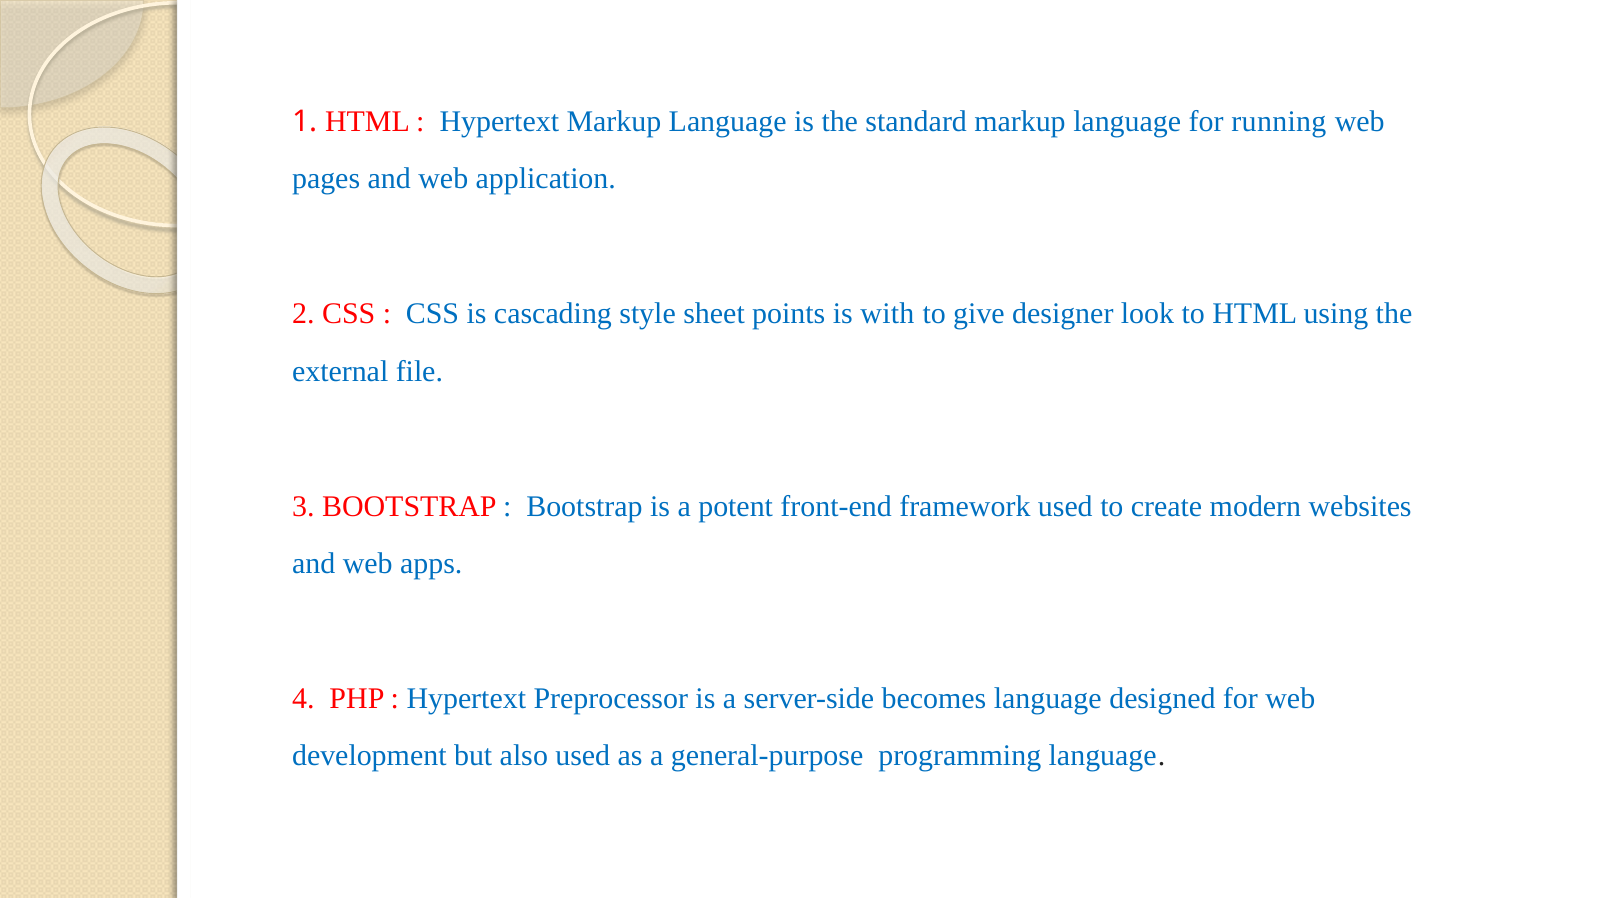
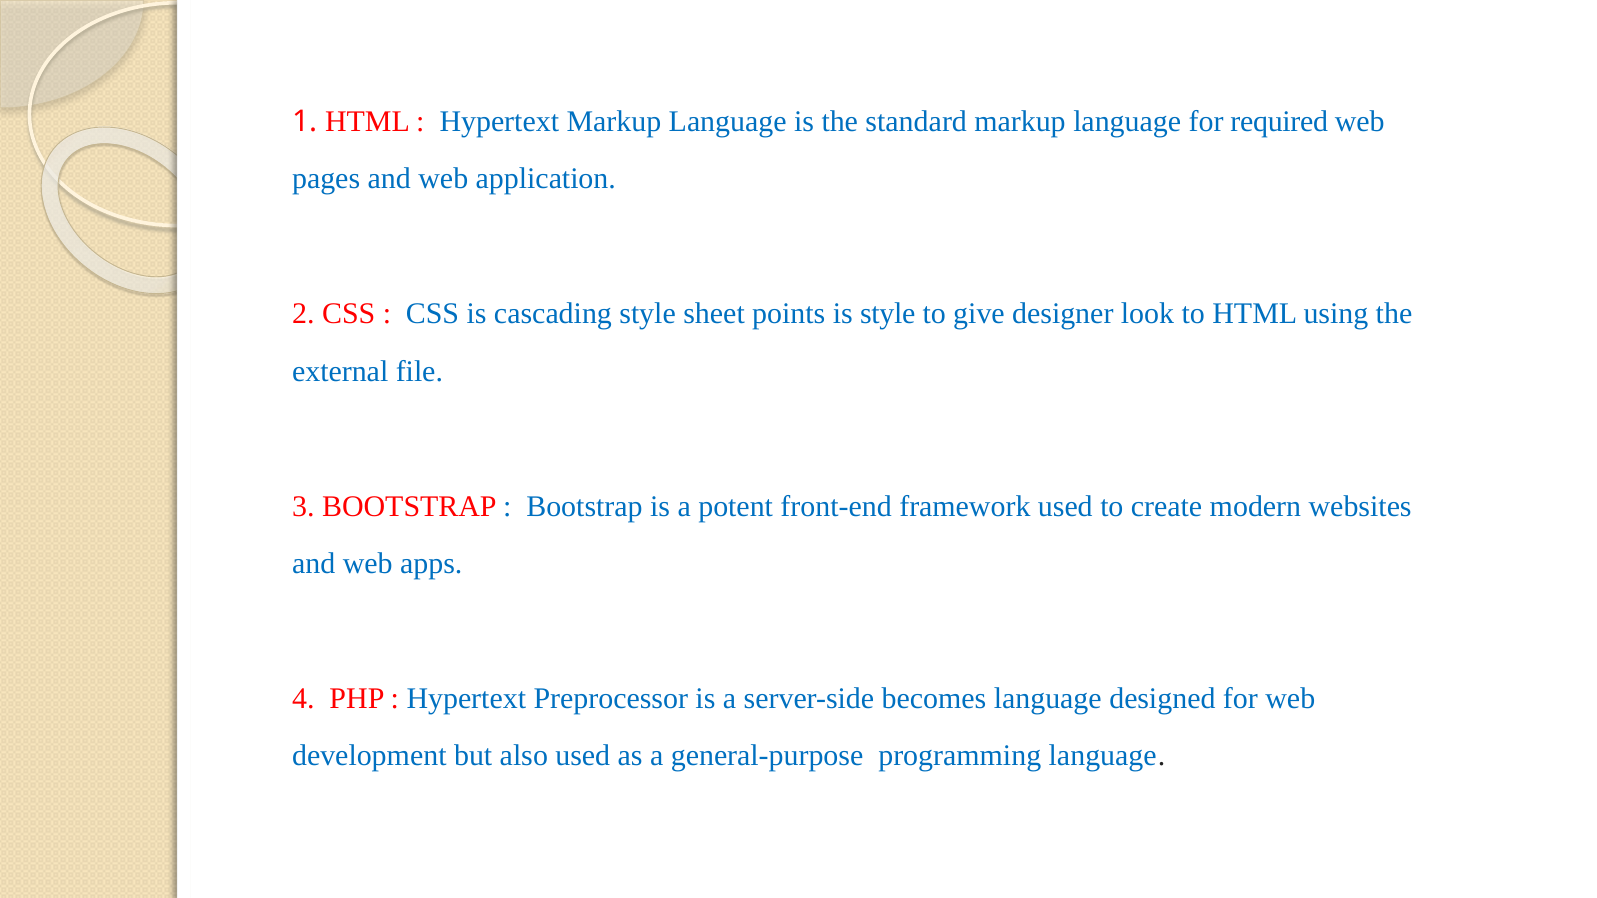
running: running -> required (1279, 121)
is with: with -> style (888, 314)
